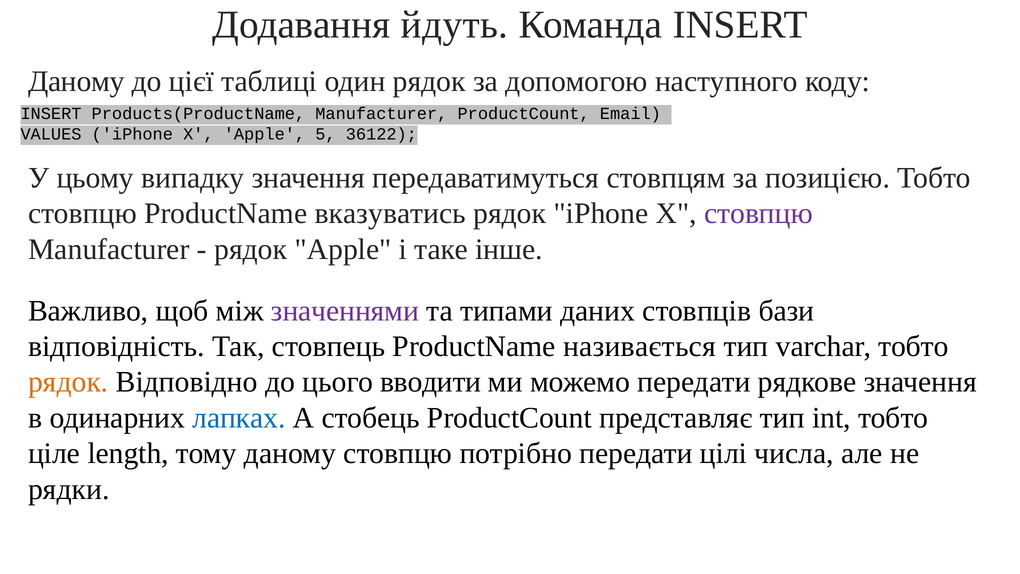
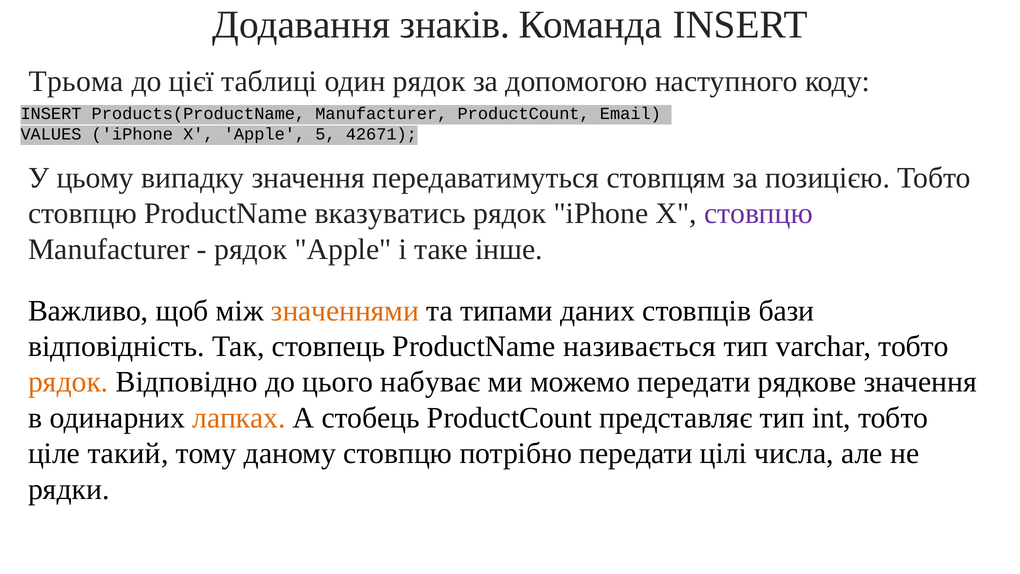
йдуть: йдуть -> знаків (455, 25)
Даному: Даному -> Трьома (76, 81)
36122: 36122 -> 42671 (381, 134)
значеннями colour: purple -> orange (345, 311)
вводити: вводити -> набуває (430, 382)
лапках colour: blue -> orange (239, 418)
length: length -> такий (128, 453)
